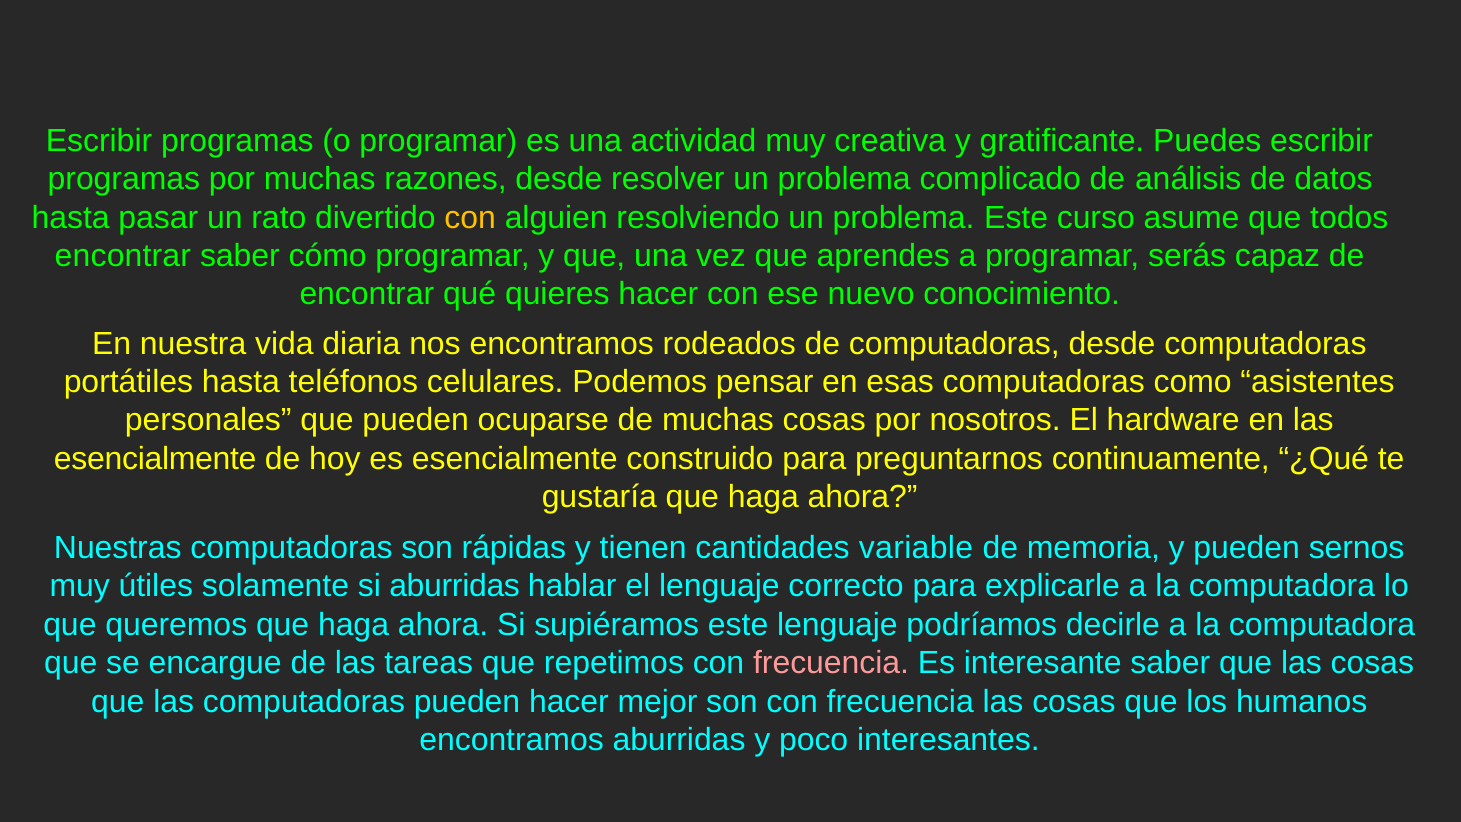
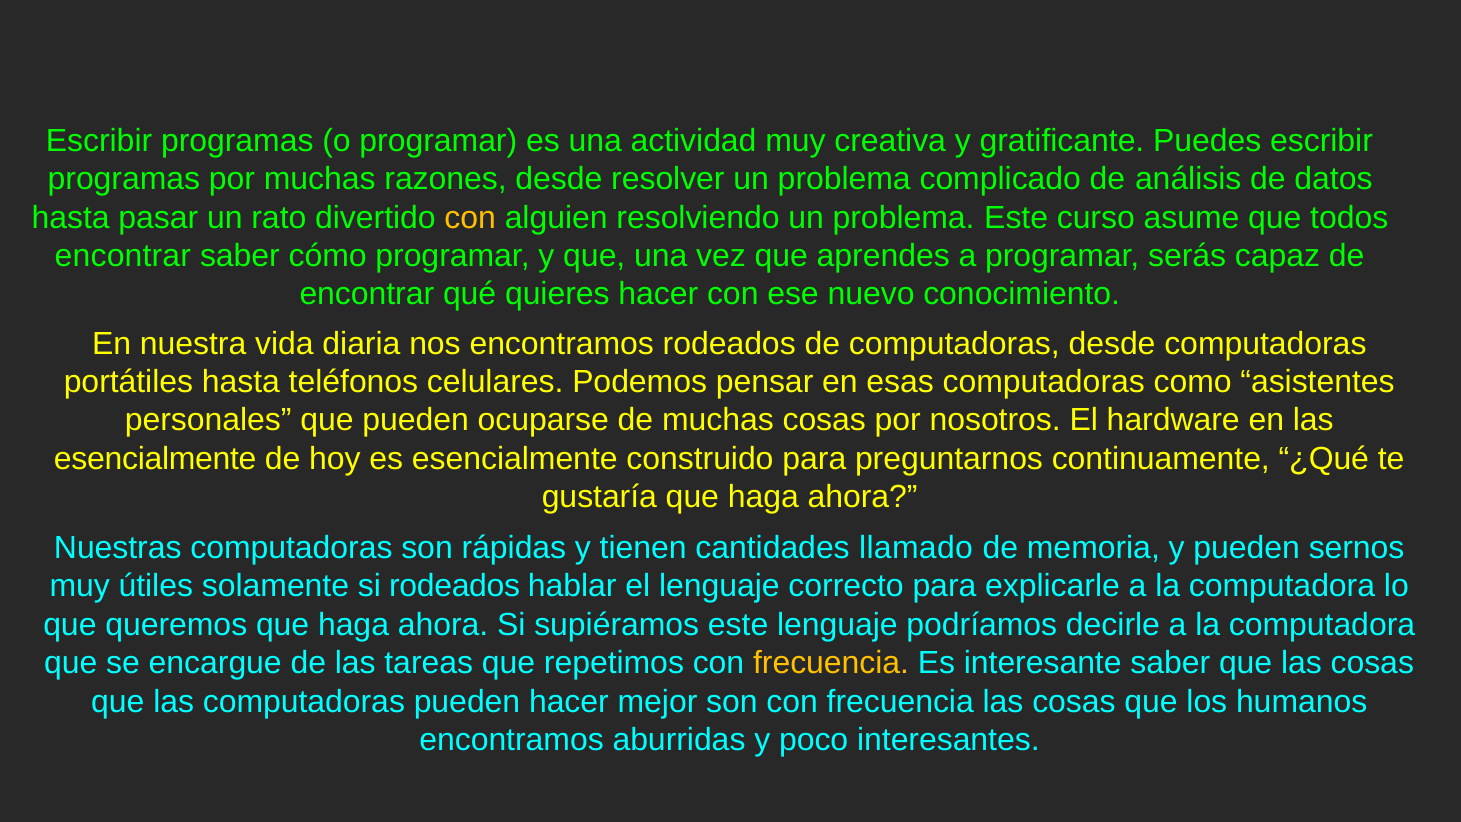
variable: variable -> llamado (916, 548)
si aburridas: aburridas -> rodeados (455, 586)
frecuencia colour: pink -> yellow (831, 663)
